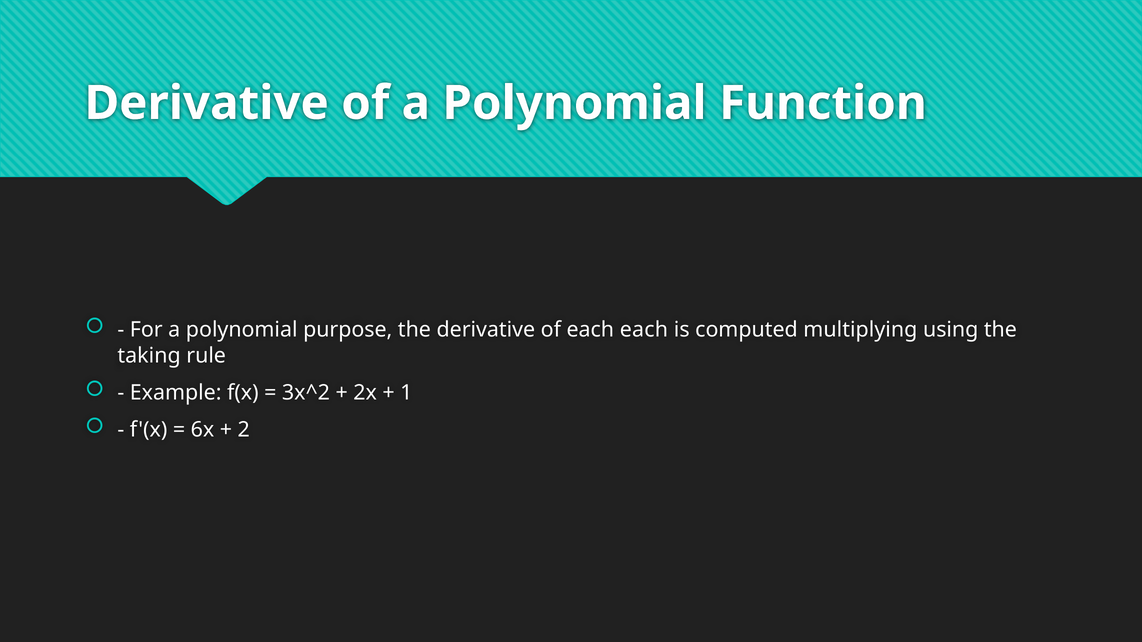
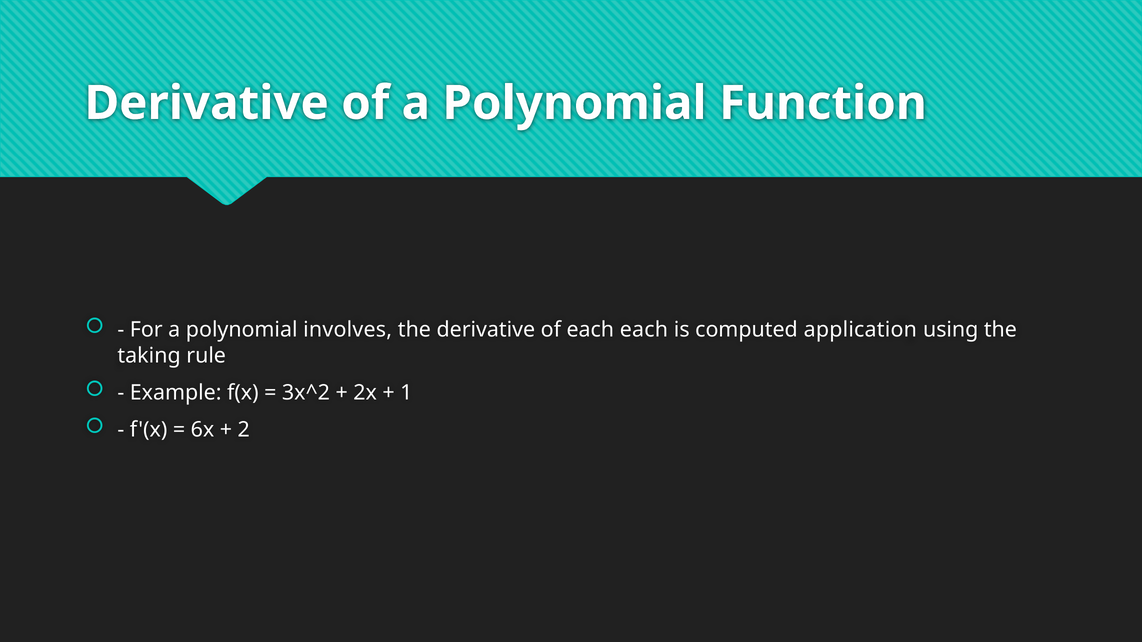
purpose: purpose -> involves (348, 330)
multiplying: multiplying -> application (860, 330)
